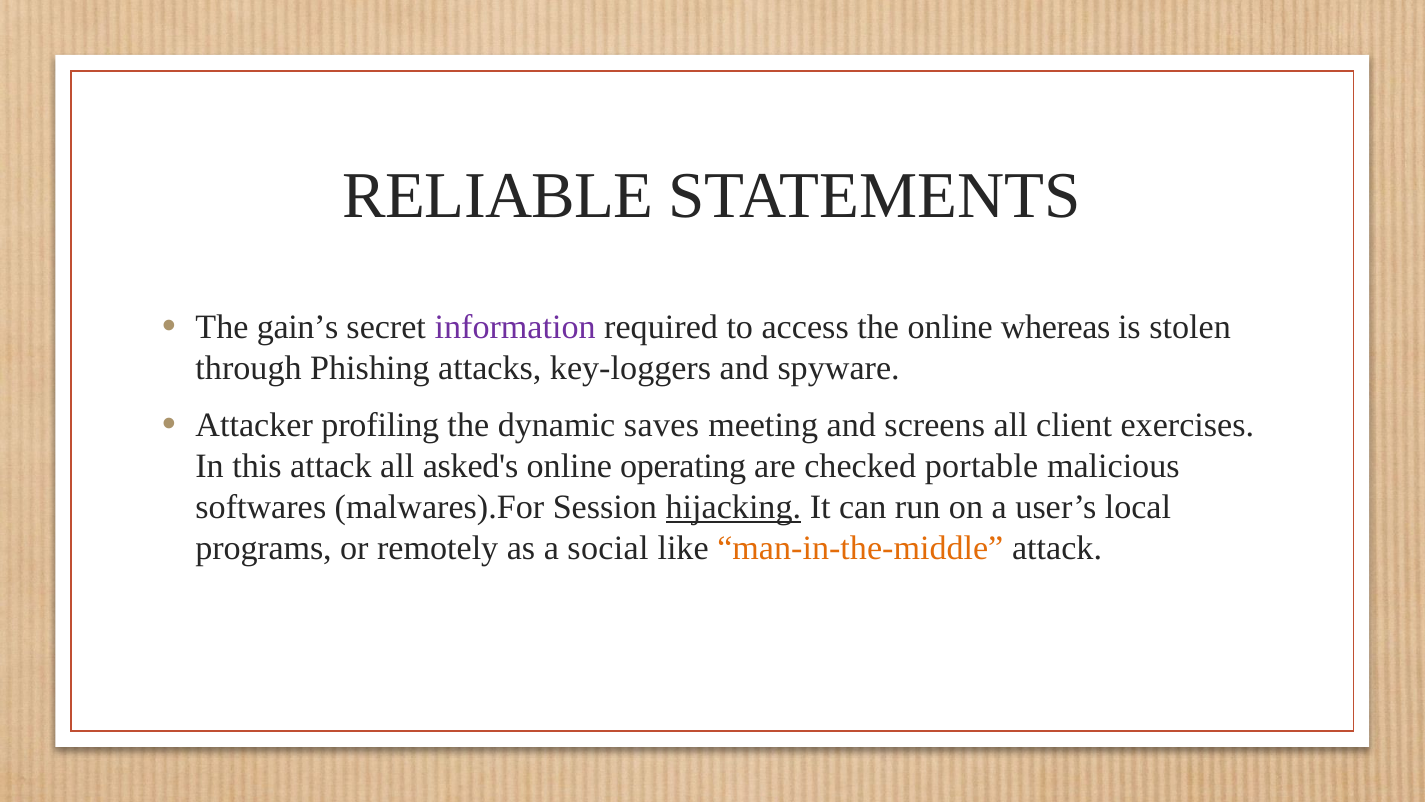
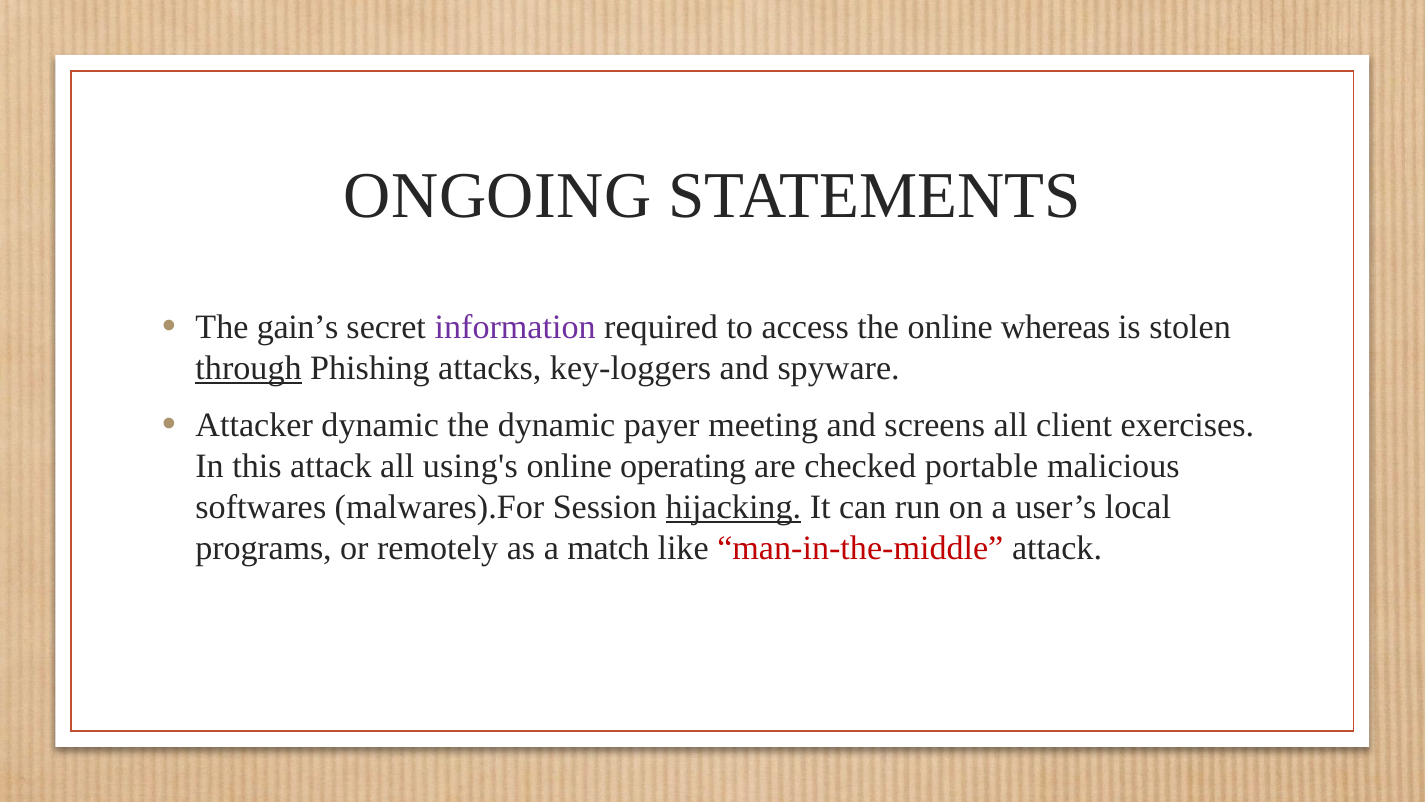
RELIABLE: RELIABLE -> ONGOING (498, 196)
through underline: none -> present (249, 368)
Attacker profiling: profiling -> dynamic (380, 425)
saves: saves -> payer (662, 425)
asked's: asked's -> using's (470, 466)
social: social -> match (608, 548)
man-in-the-middle colour: orange -> red (860, 548)
